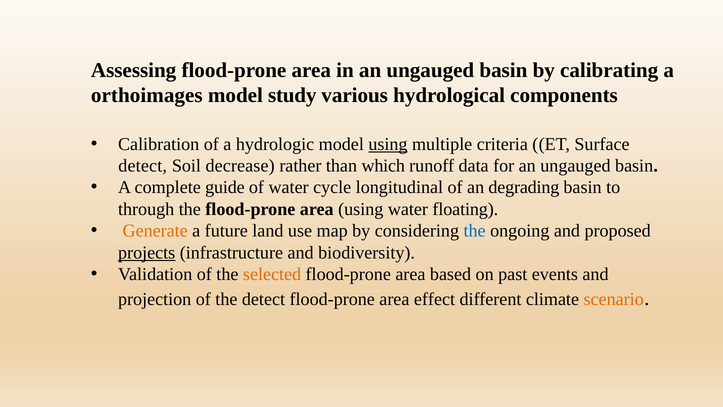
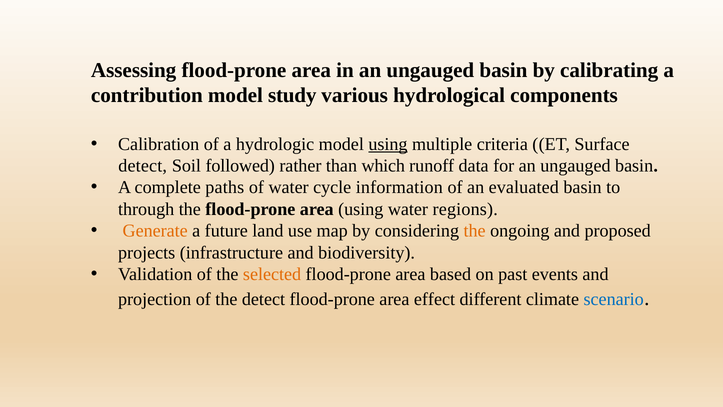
orthoimages: orthoimages -> contribution (147, 95)
decrease: decrease -> followed (240, 166)
guide: guide -> paths (225, 187)
longitudinal: longitudinal -> information (399, 187)
degrading: degrading -> evaluated (524, 187)
floating: floating -> regions (465, 209)
the colour: blue -> orange (475, 231)
projects underline: present -> none (147, 252)
scenario colour: orange -> blue (614, 299)
